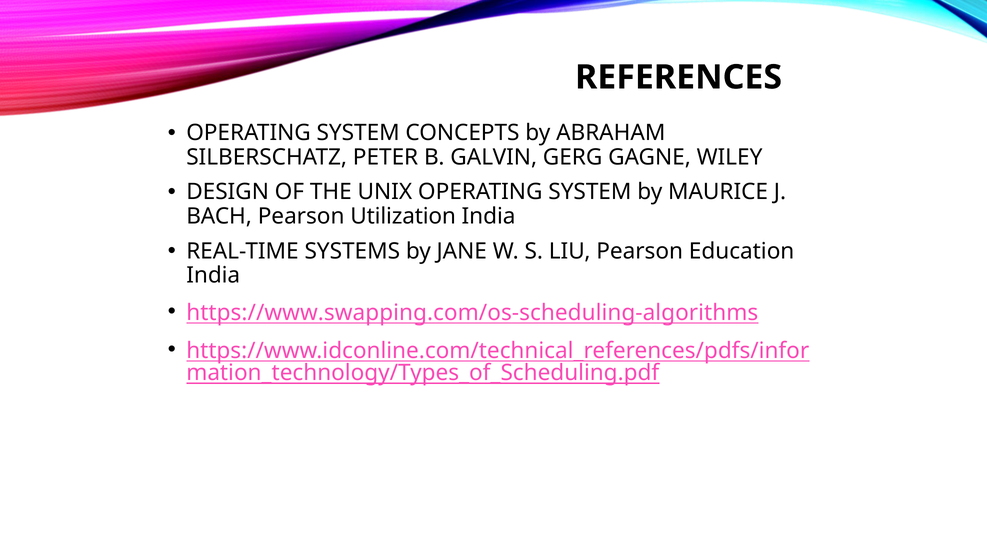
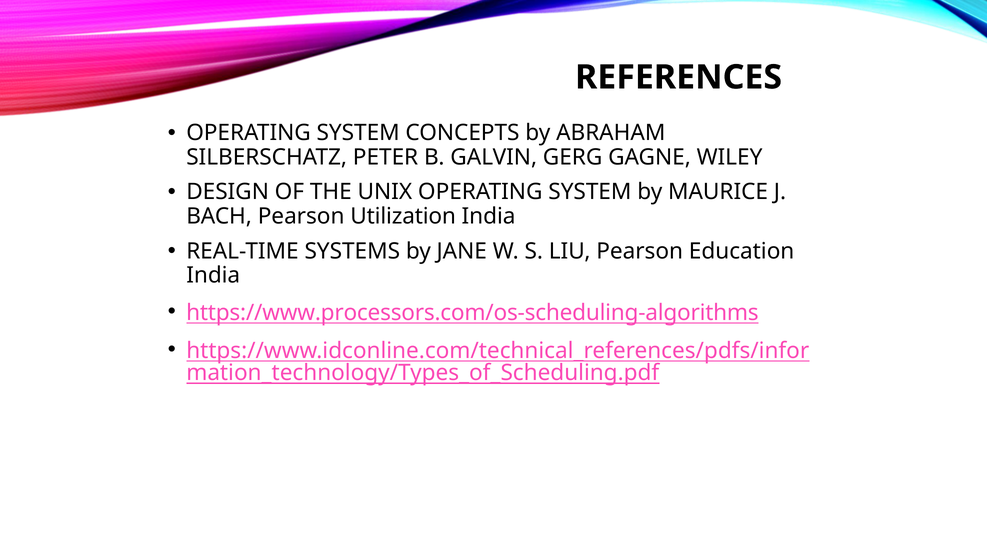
https://www.swapping.com/os-scheduling-algorithms: https://www.swapping.com/os-scheduling-algorithms -> https://www.processors.com/os-scheduling-algorithms (472, 313)
